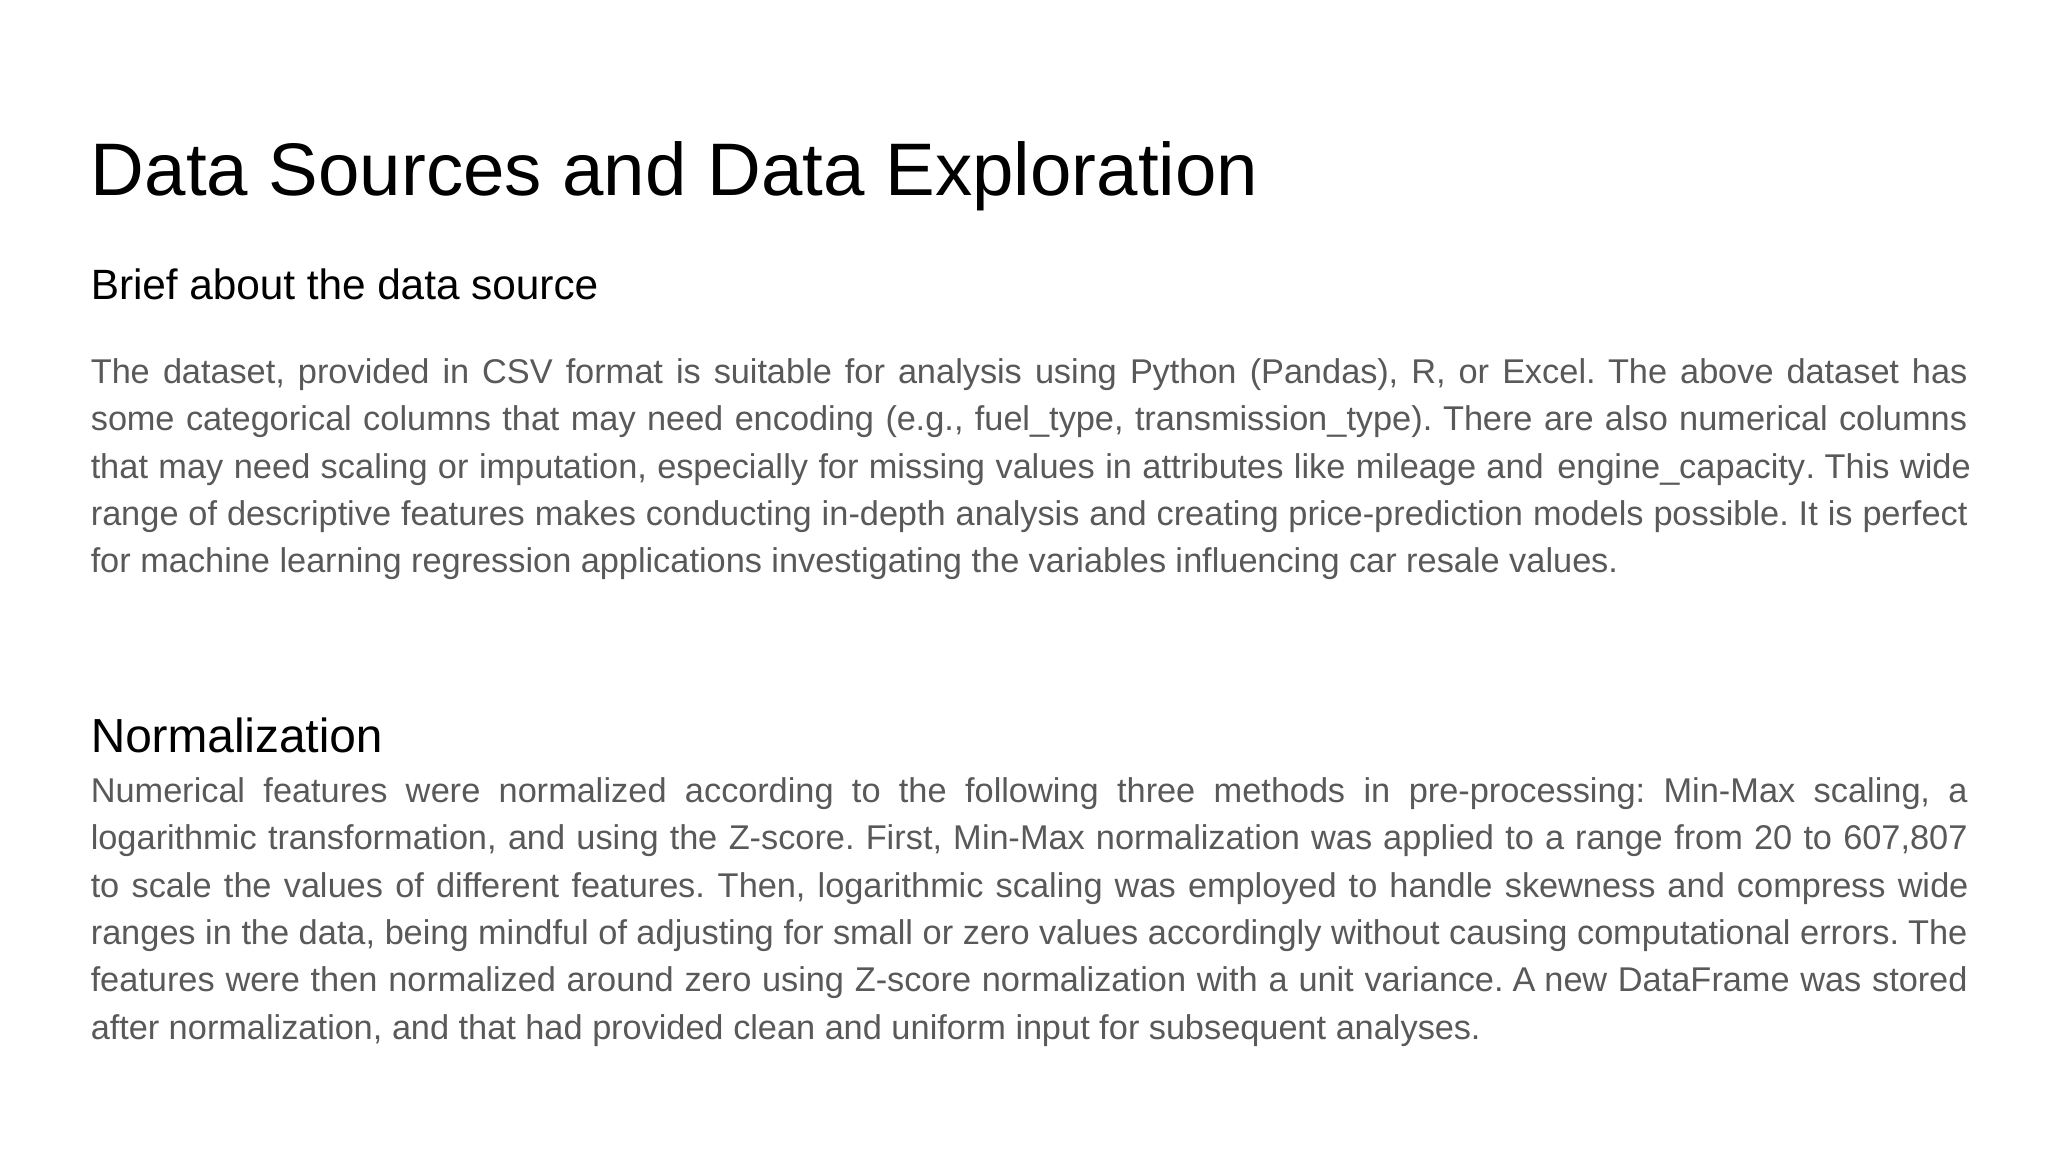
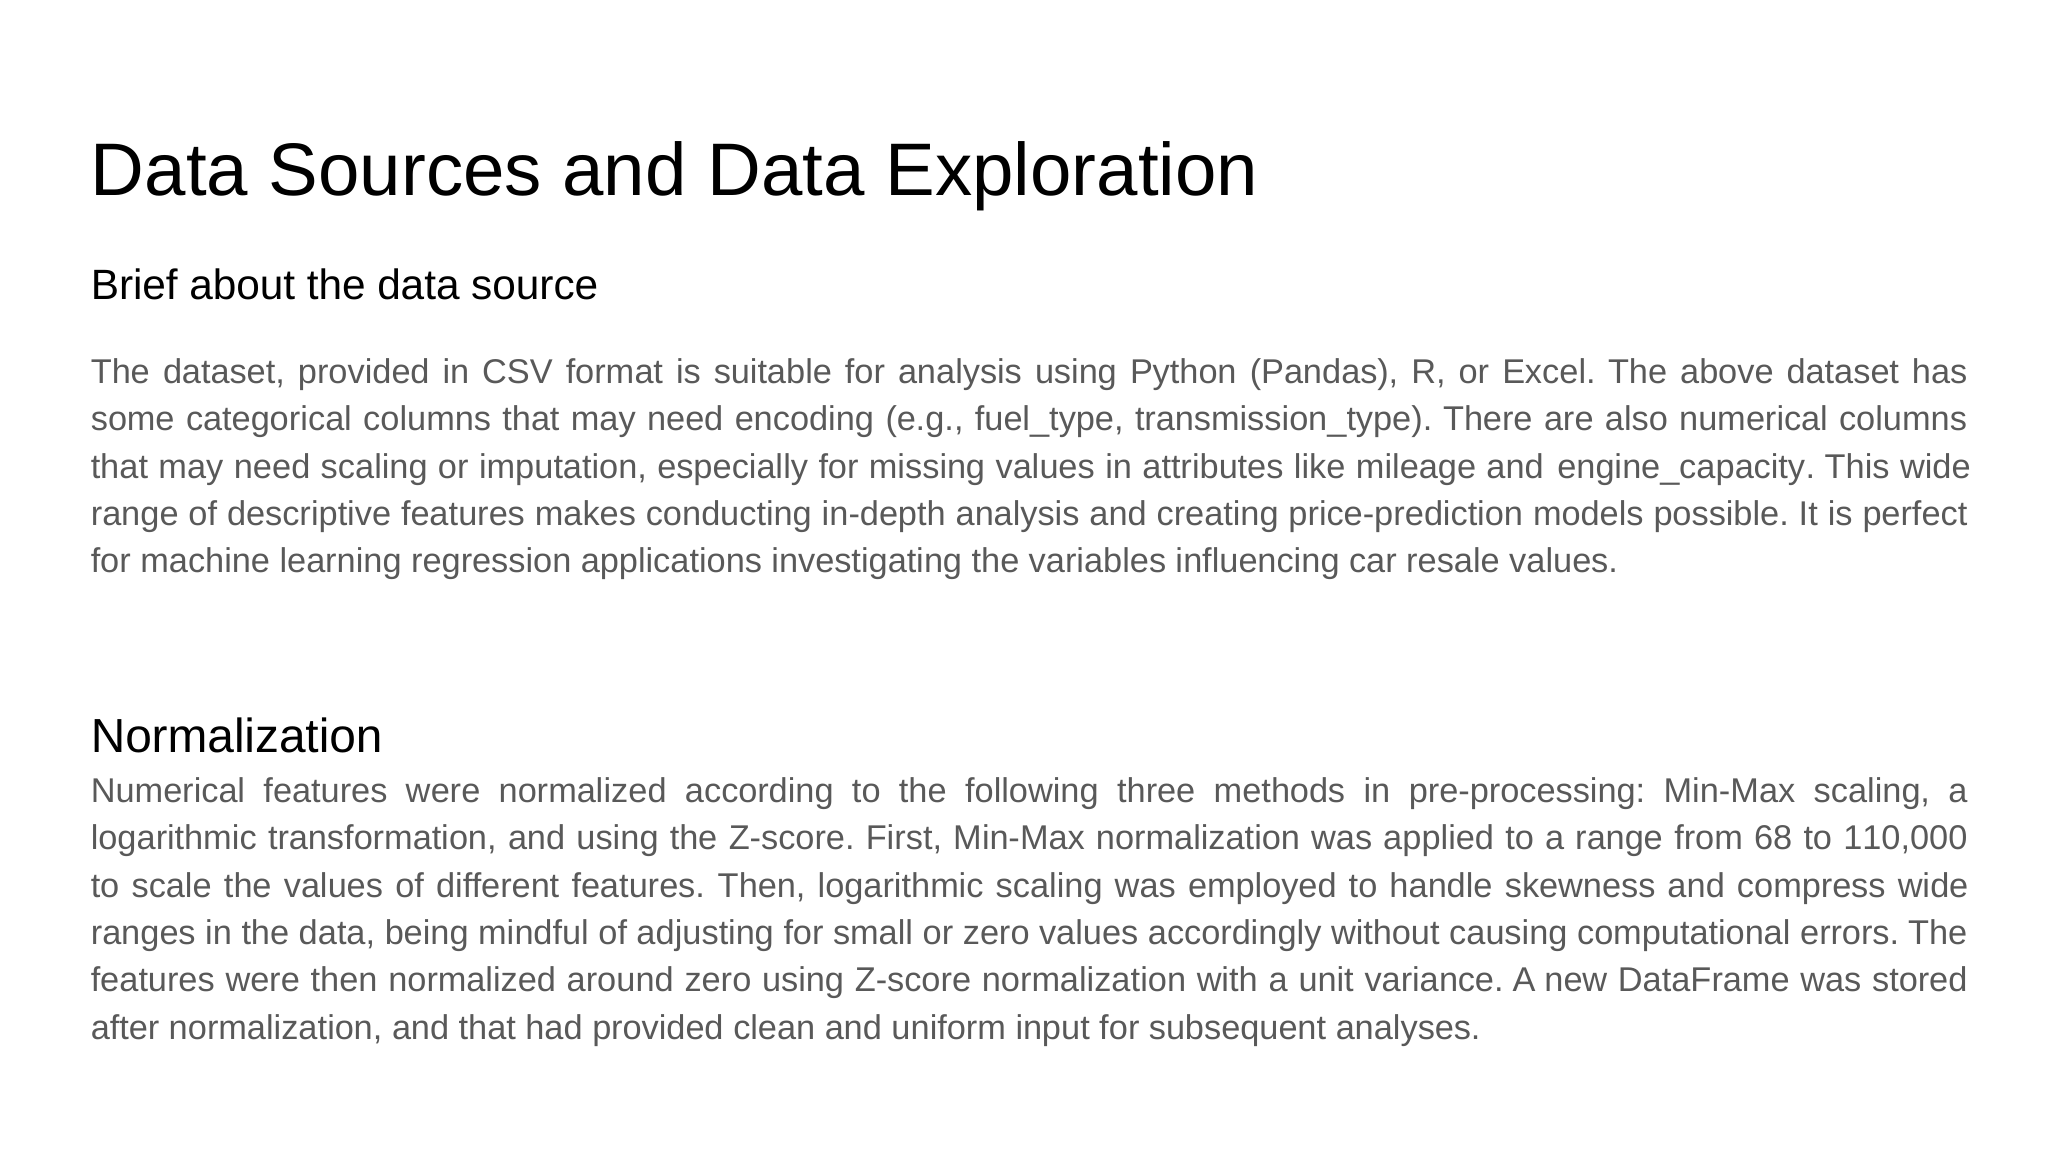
20: 20 -> 68 (1773, 838)
607,807: 607,807 -> 110,000 (1905, 838)
